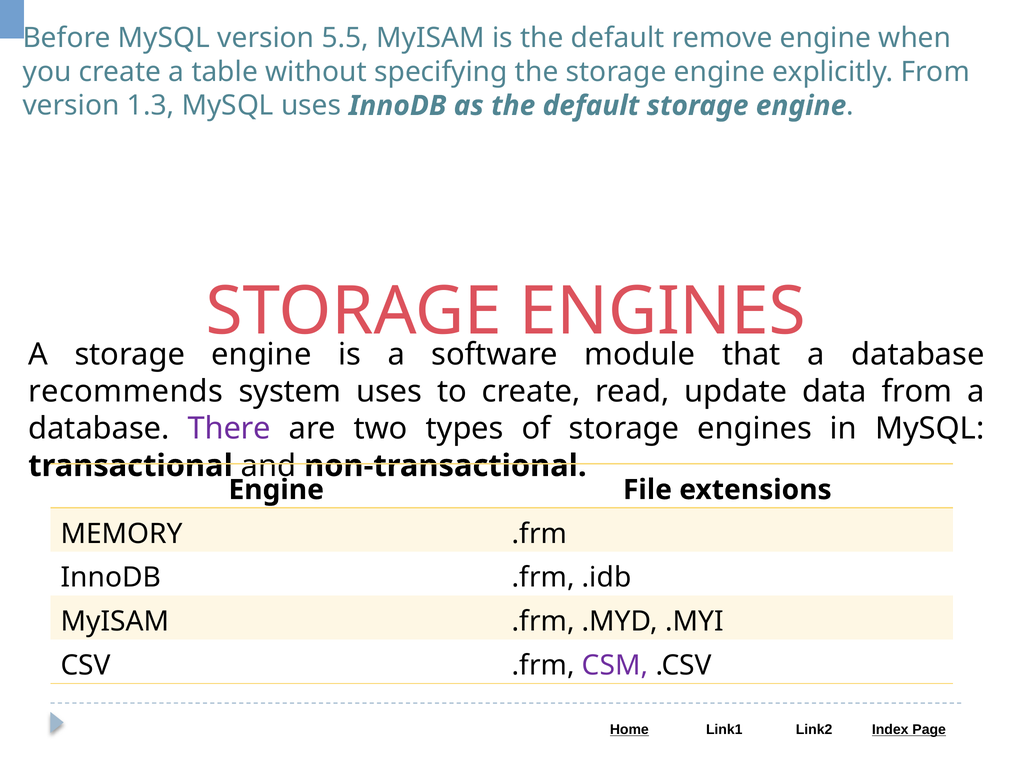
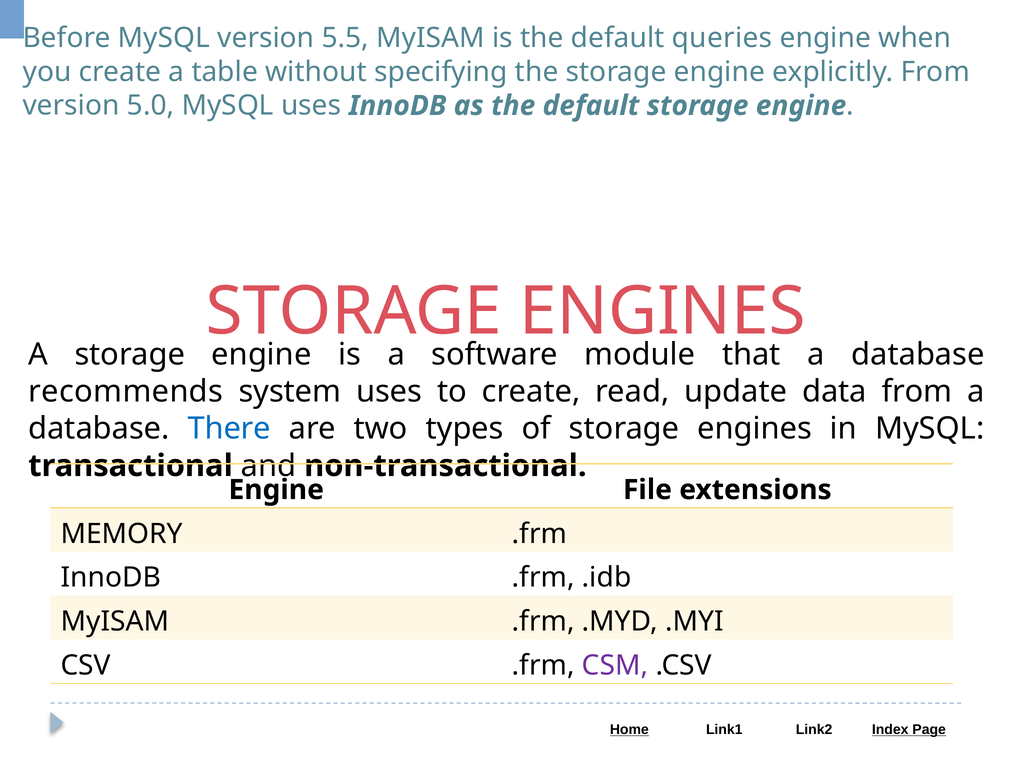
remove: remove -> queries (722, 38)
1.3: 1.3 -> 5.0 (151, 106)
There colour: purple -> blue (229, 429)
